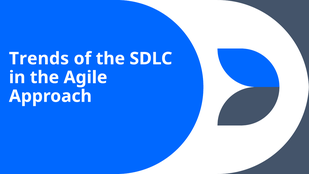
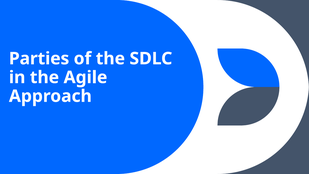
Trends: Trends -> Parties (39, 59)
